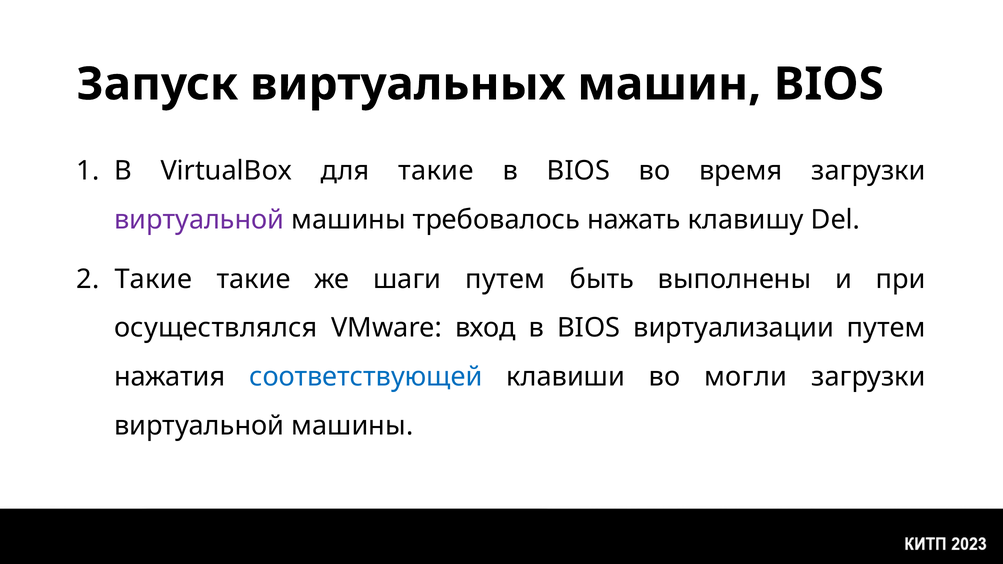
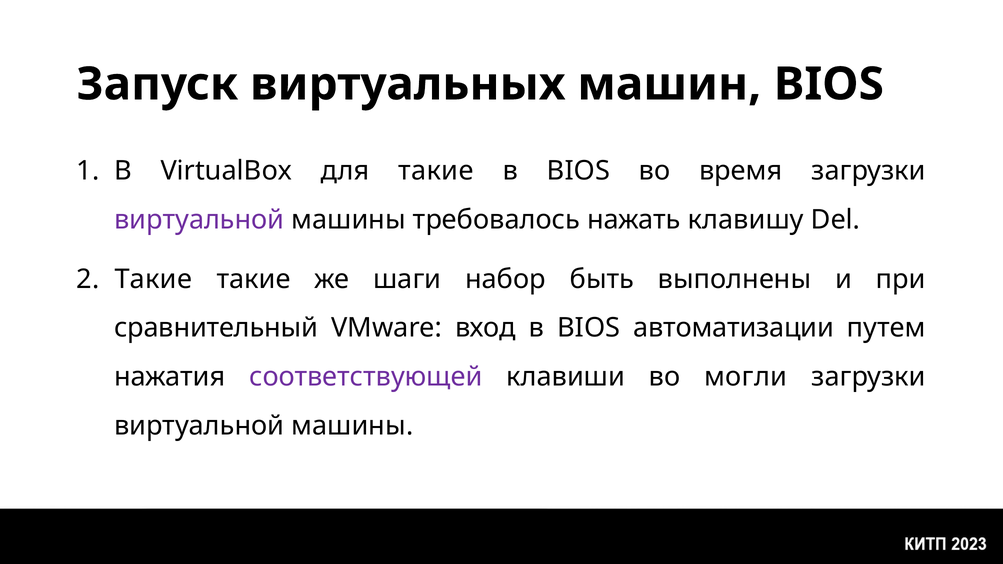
шаги путем: путем -> набор (505, 279)
осуществлялся: осуществлялся -> сравнительный (216, 328)
виртуализации: виртуализации -> автоматизации (734, 328)
соответствующей colour: blue -> purple (366, 377)
